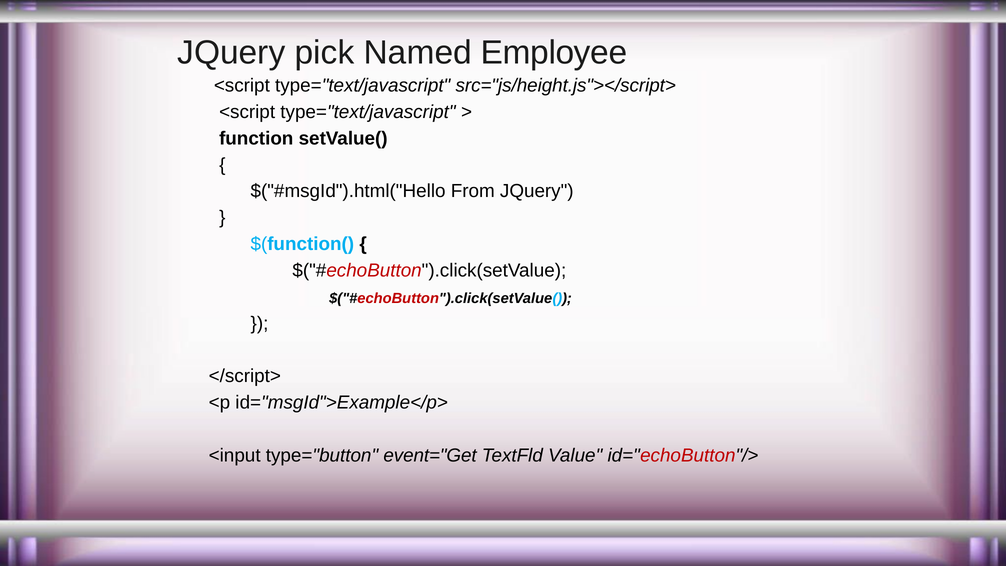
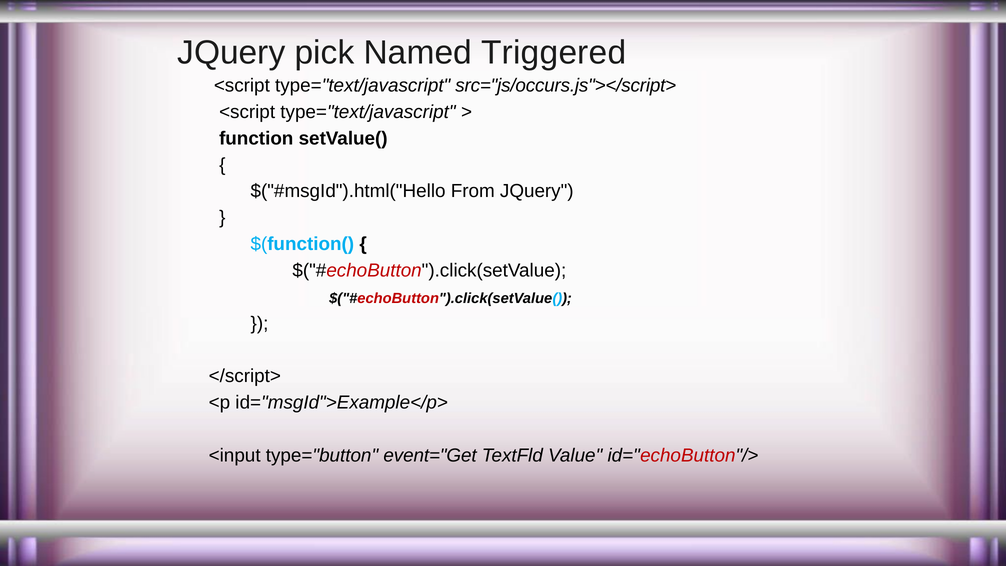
Employee: Employee -> Triggered (554, 53)
src="js/height.js"></script>: src="js/height.js"></script> -> src="js/occurs.js"></script> (566, 86)
